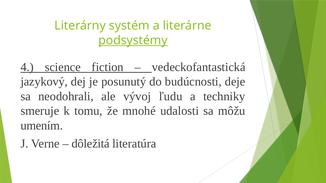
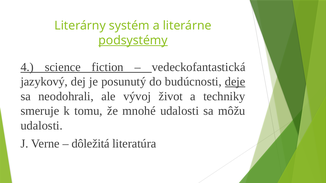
deje underline: none -> present (235, 82)
ľudu: ľudu -> život (171, 97)
umením: umením -> udalosti (42, 126)
